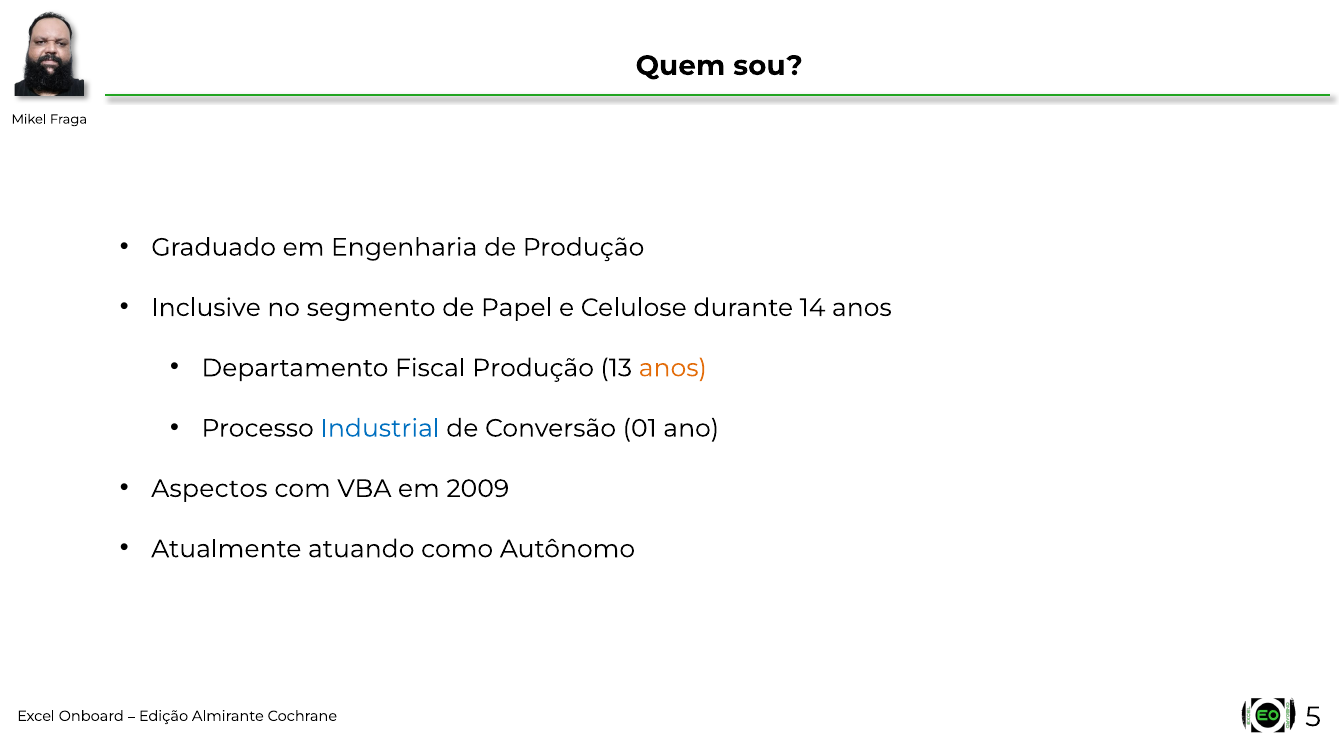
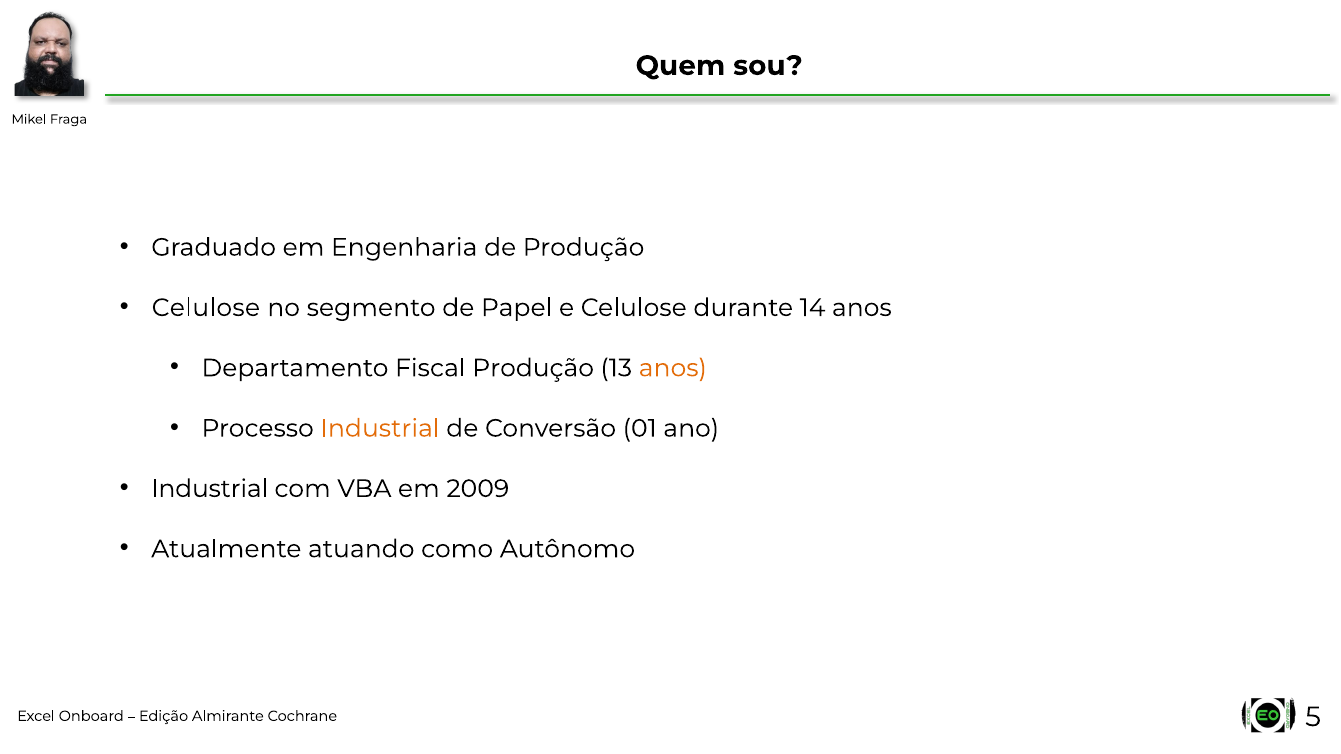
Inclusive: Inclusive -> Celulose (206, 308)
Industrial colour: blue -> orange (380, 429)
Aspectos: Aspectos -> Industrial (210, 489)
